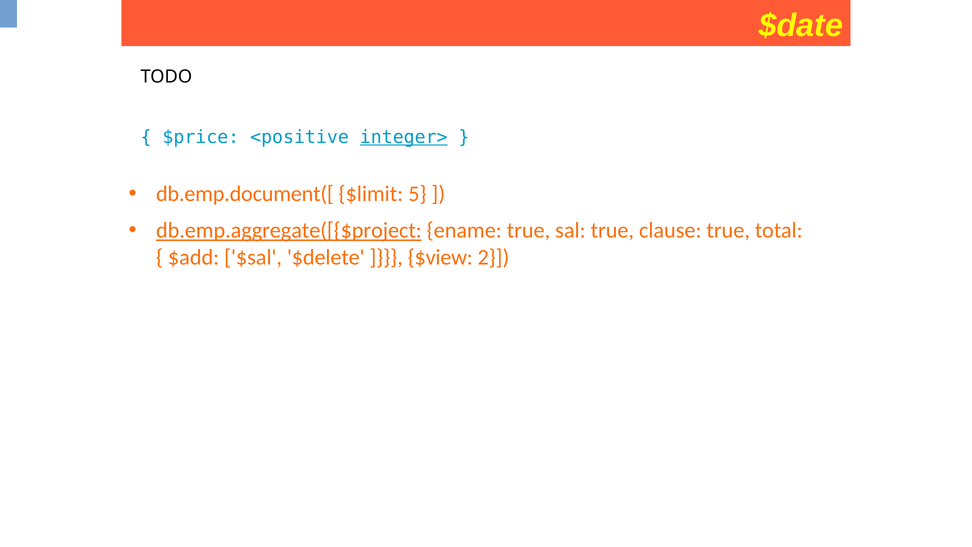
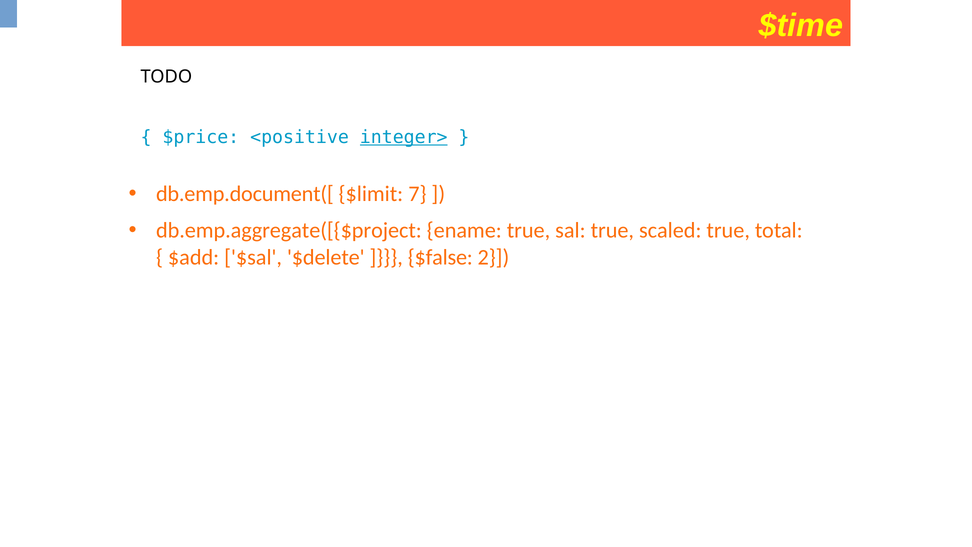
$date: $date -> $time (801, 25)
5: 5 -> 7 (417, 194)
db.emp.aggregate([{$project underline: present -> none (289, 230)
clause: clause -> scaled (670, 230)
$view: $view -> $false (440, 257)
